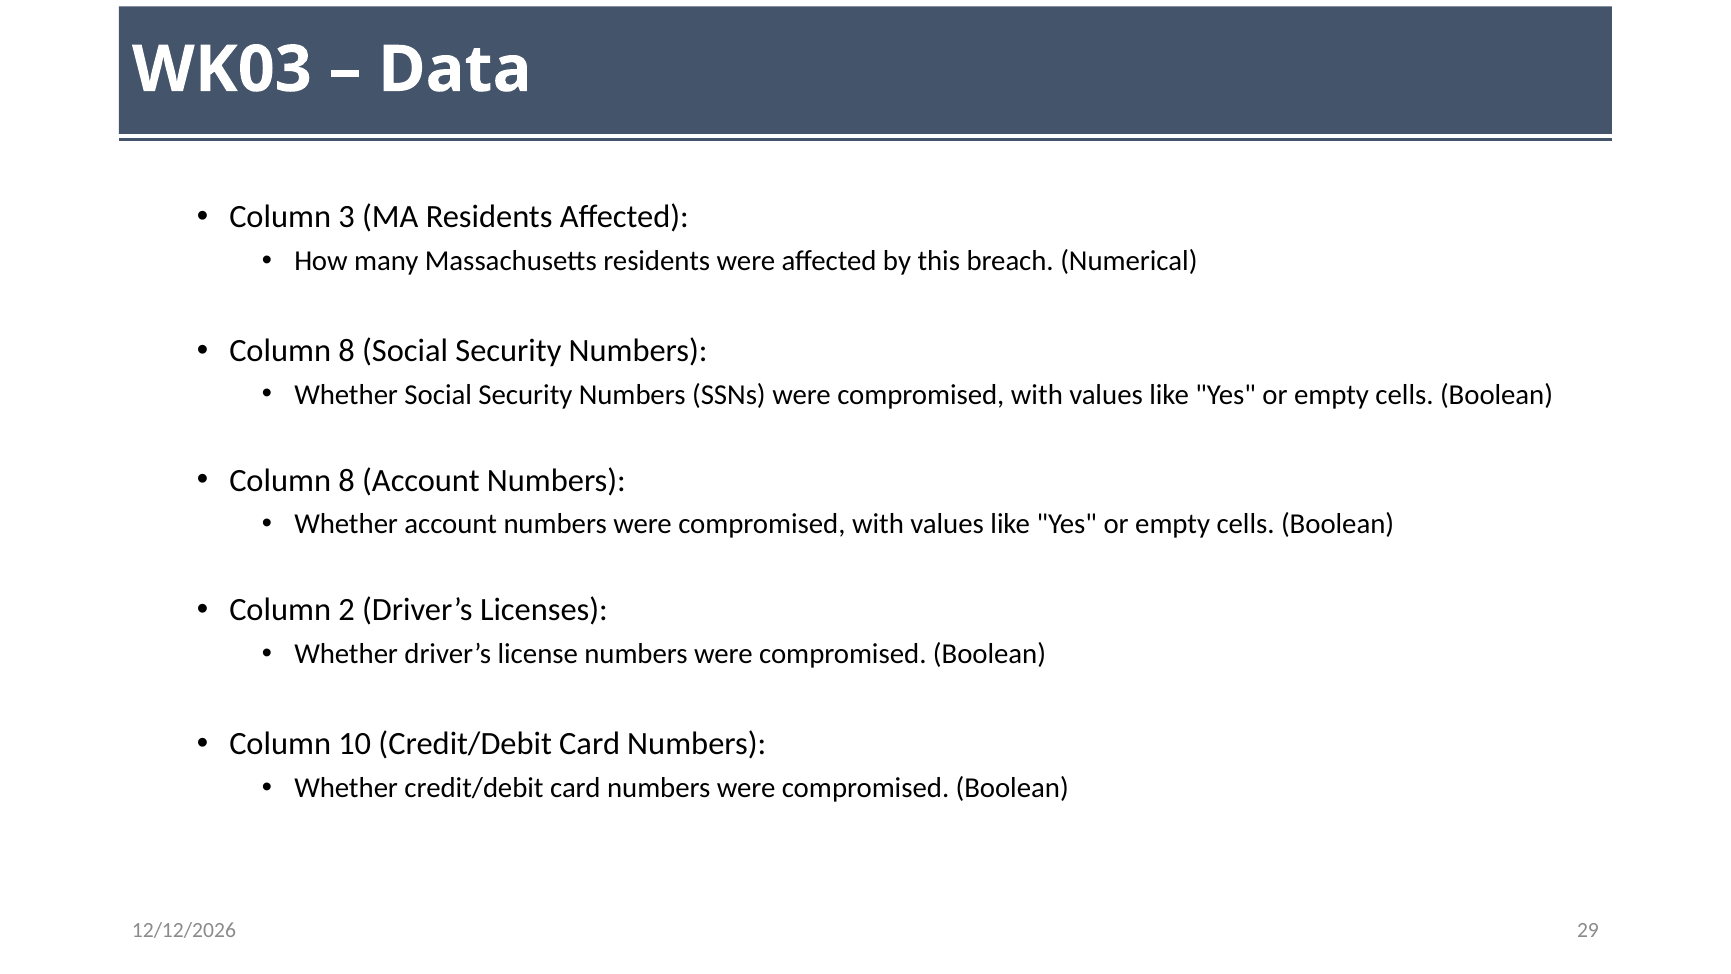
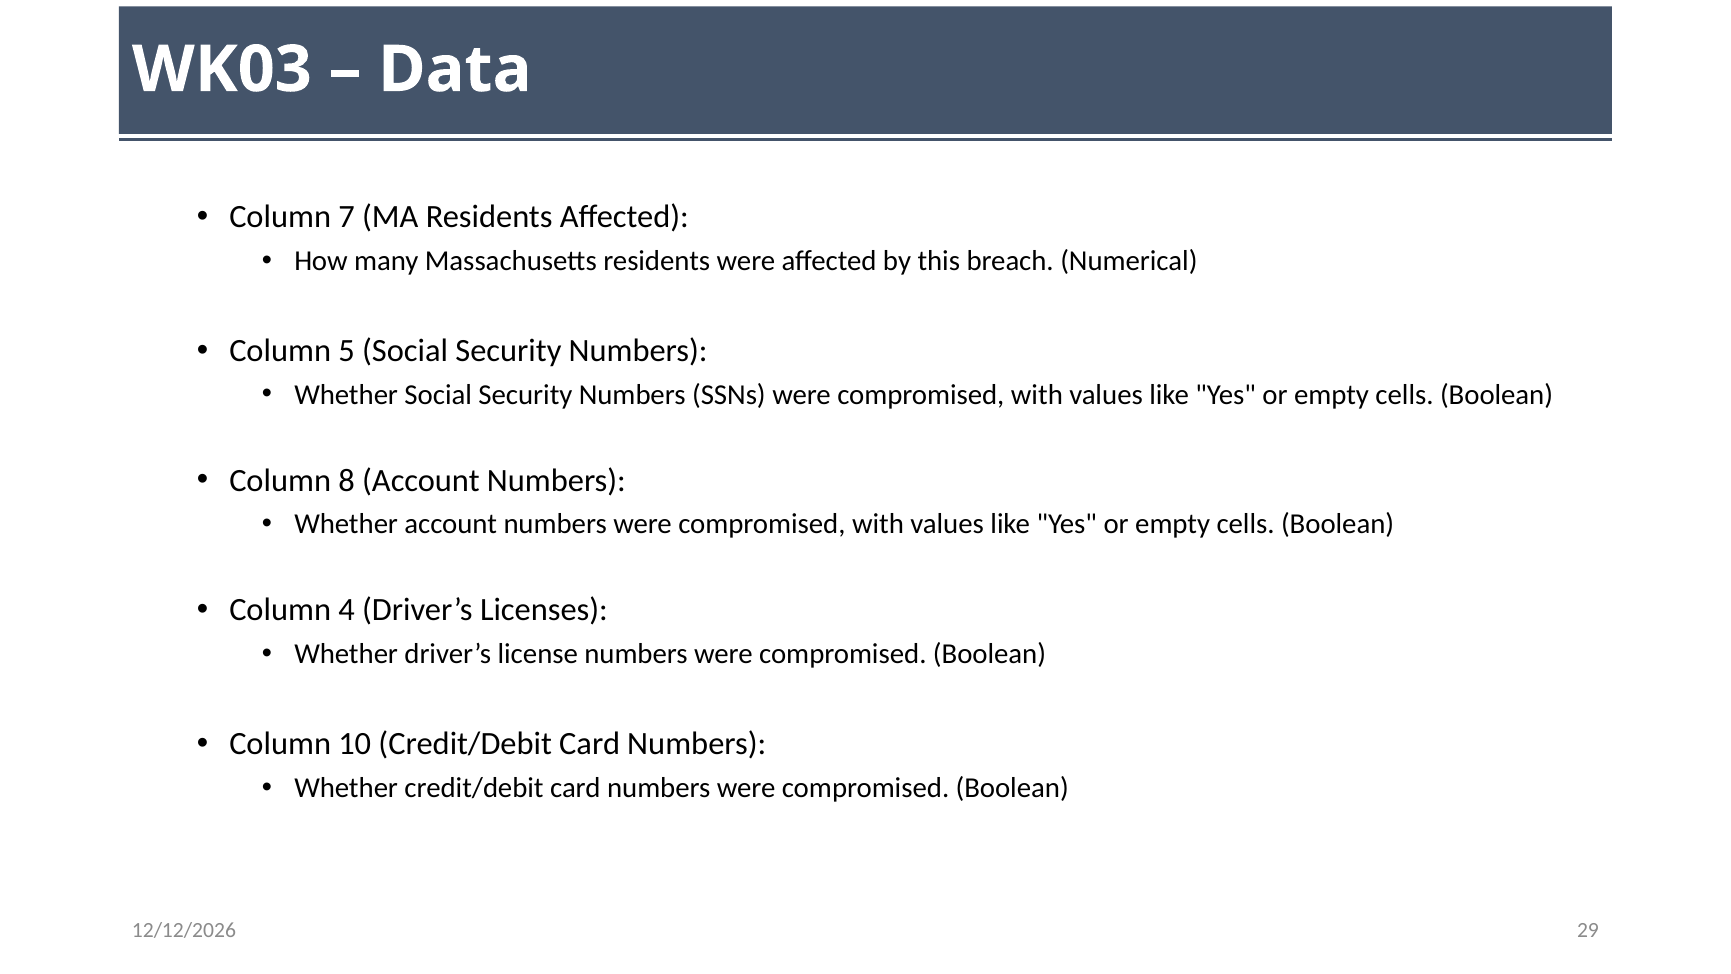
3: 3 -> 7 (347, 217)
8: 8 -> 5 (347, 351)
2: 2 -> 4 (347, 610)
